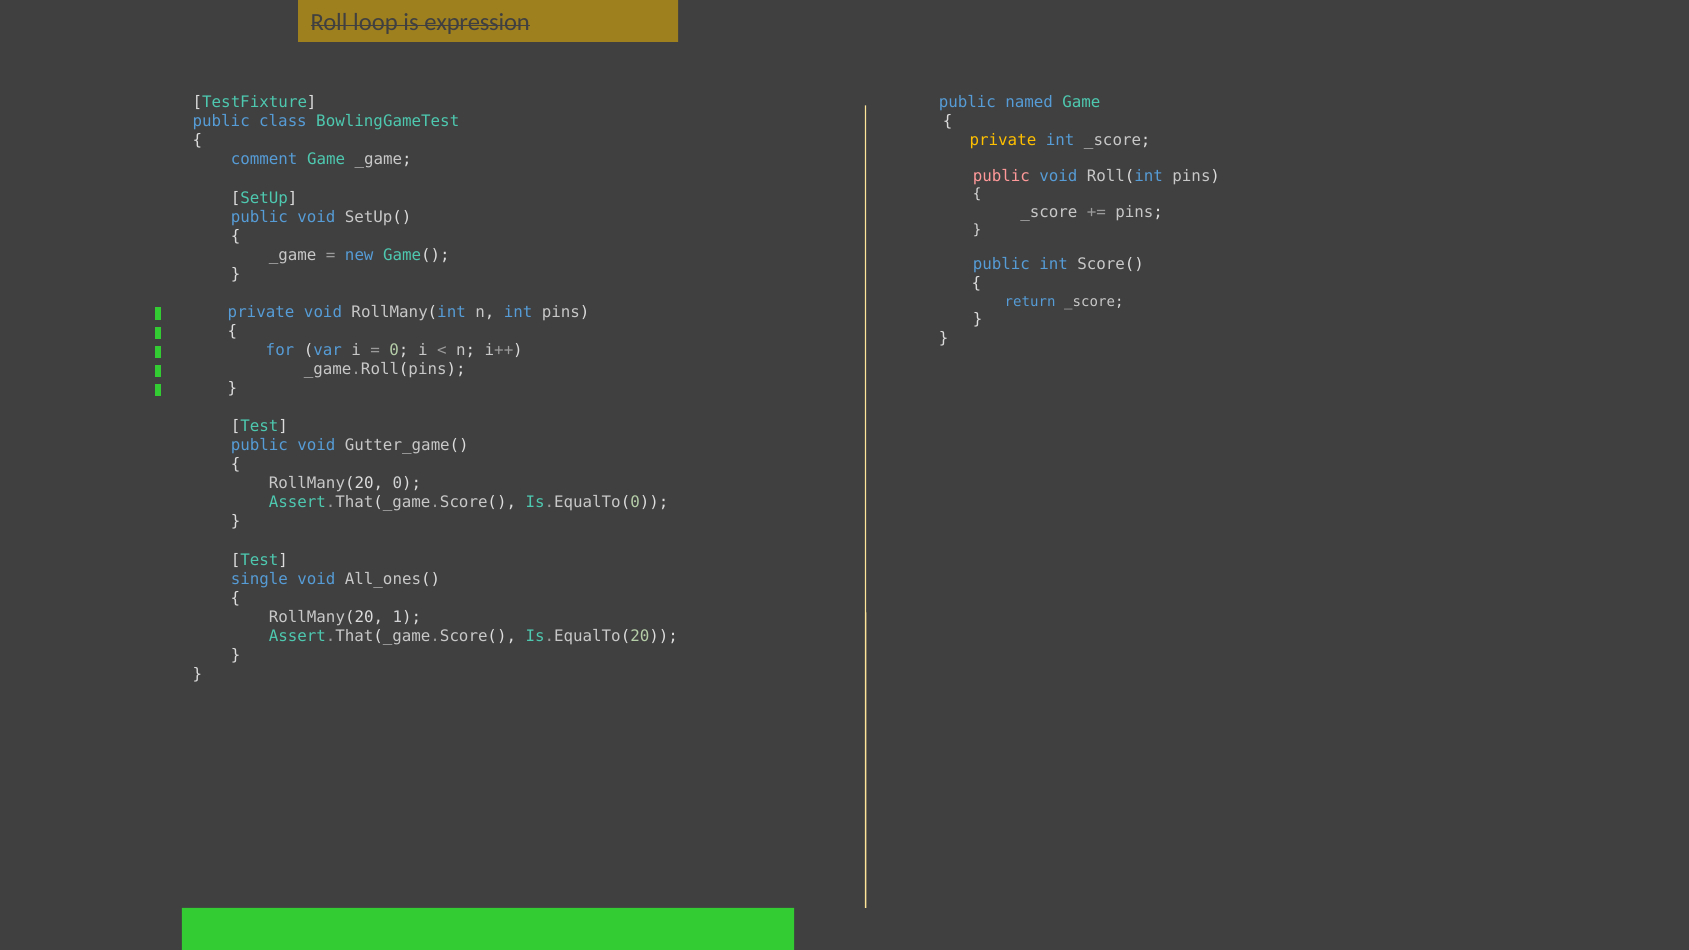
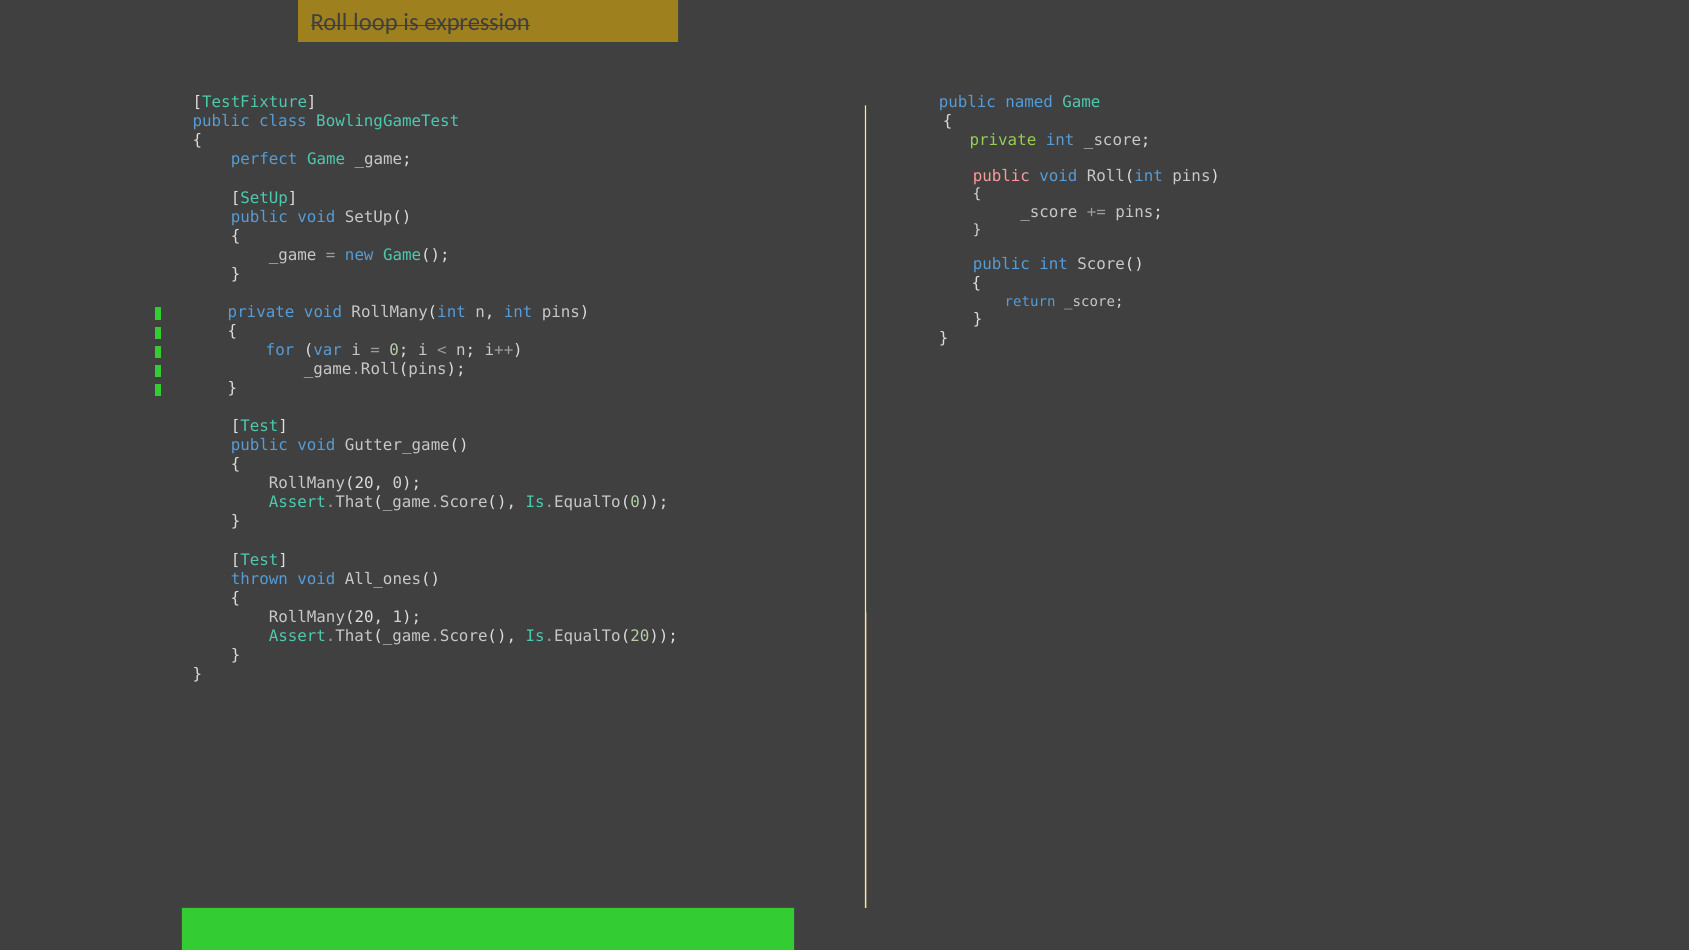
private colour: yellow -> light green (1003, 140)
comment: comment -> perfect (264, 160)
single: single -> thrown (259, 579)
